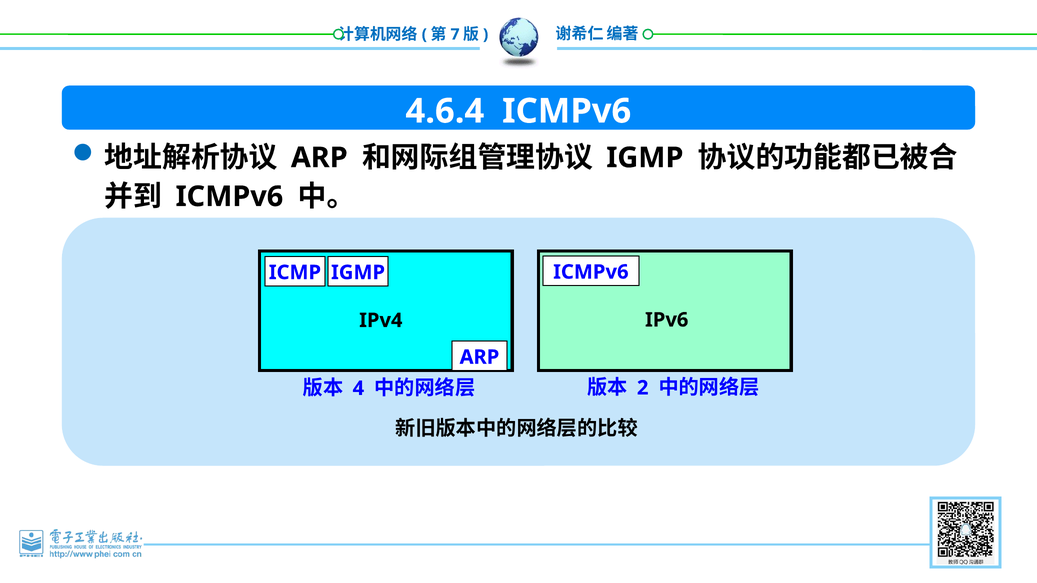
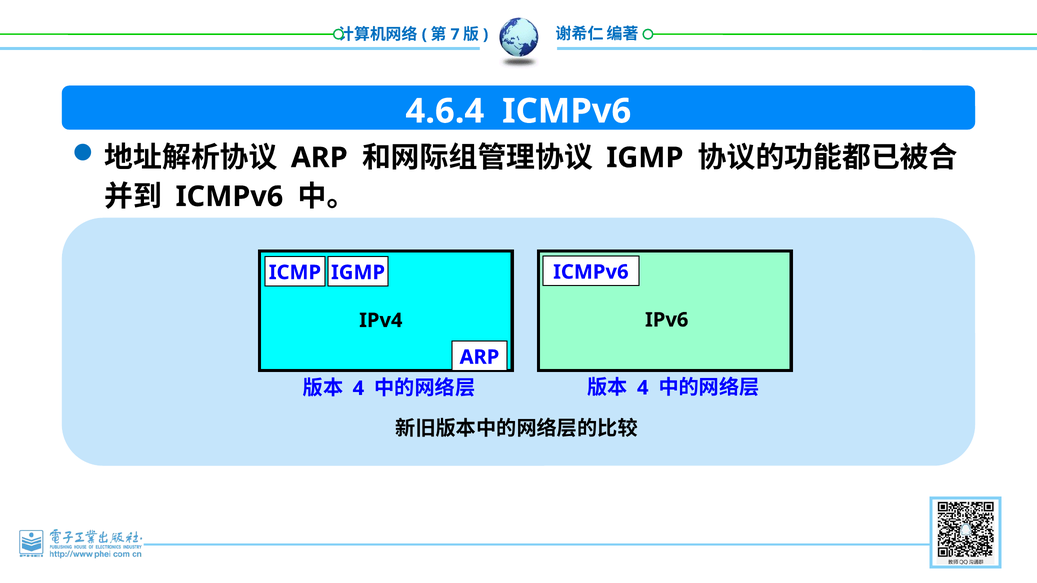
2: 2 -> 4 (643, 388)
